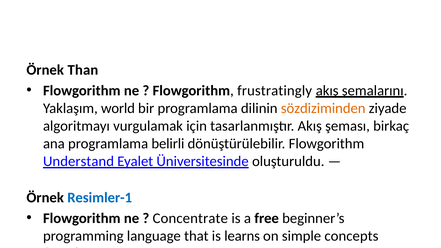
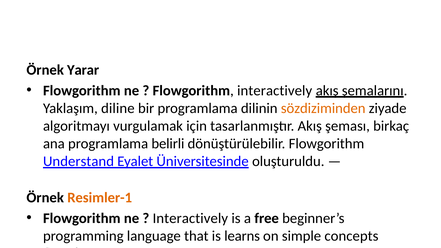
Örnek Than: Than -> Yarar (83, 70)
Flowgorithm frustratingly: frustratingly -> interactively (275, 91)
Yaklaşım world: world -> diline (118, 108)
Resimler-1 colour: blue -> orange (100, 198)
Concentrate: Concentrate -> Interactively (190, 218)
